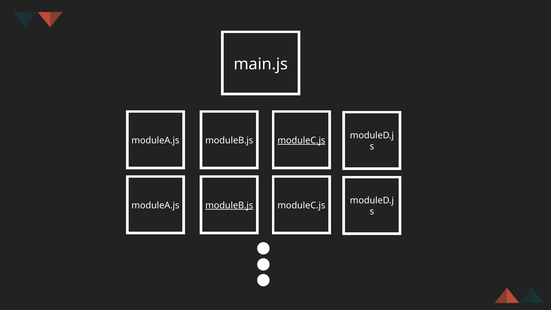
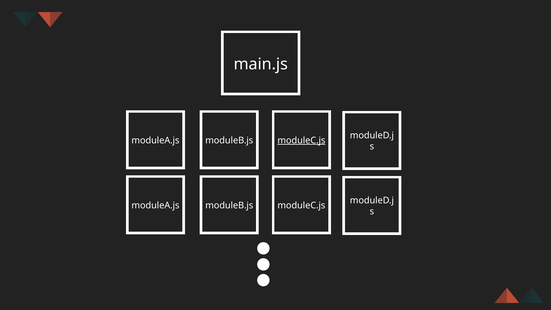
moduleB.js underline: present -> none (229, 205)
